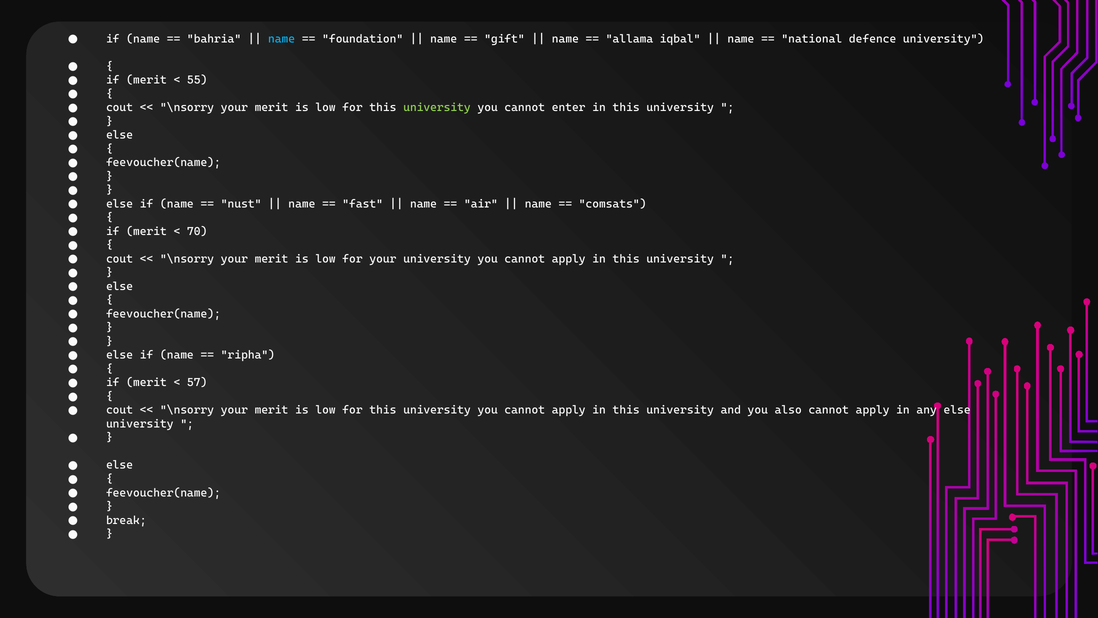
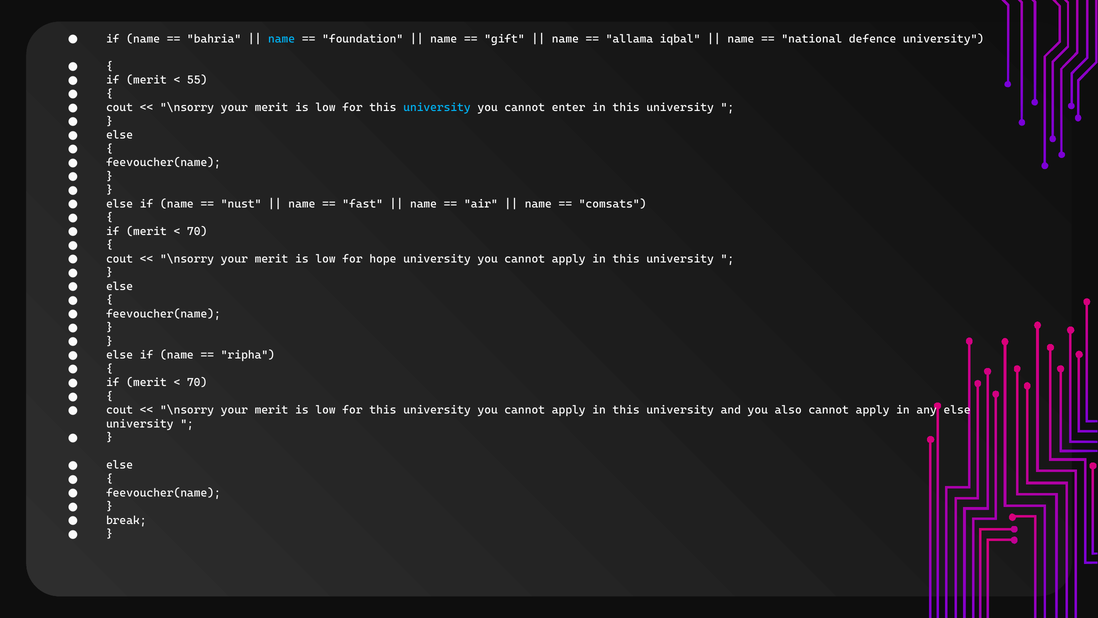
university colour: light green -> light blue (437, 108)
for your: your -> hope (383, 259)
57: 57 -> 70 (197, 382)
